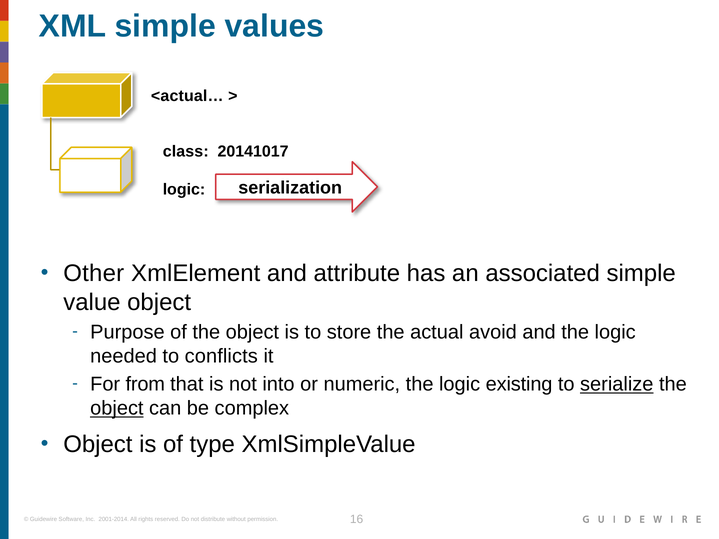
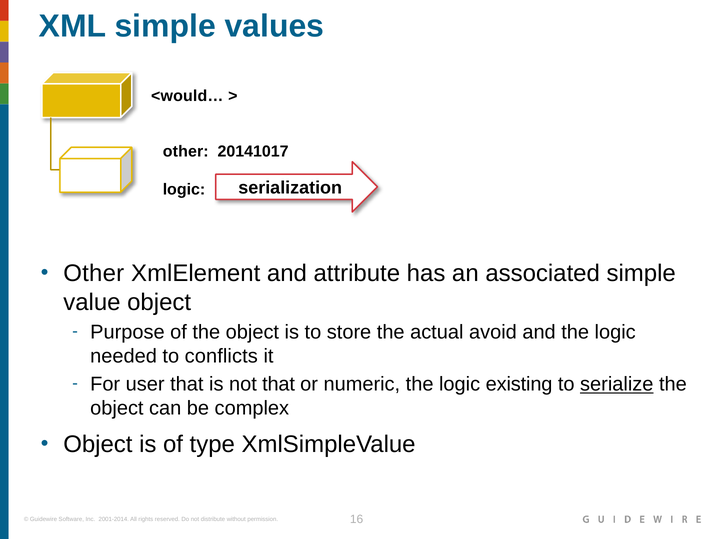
<actual…: <actual… -> <would… (187, 96)
class: class -> other (186, 151)
from: from -> user (145, 384)
not into: into -> that (279, 384)
object underline: present -> none (117, 408)
